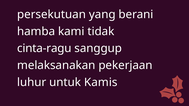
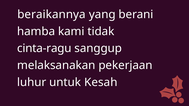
persekutuan: persekutuan -> beraikannya (51, 14)
Kamis: Kamis -> Kesah (101, 82)
